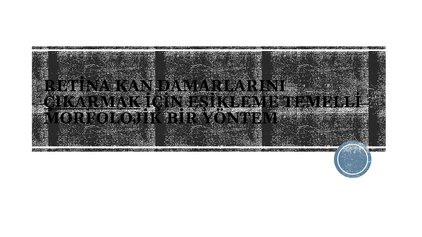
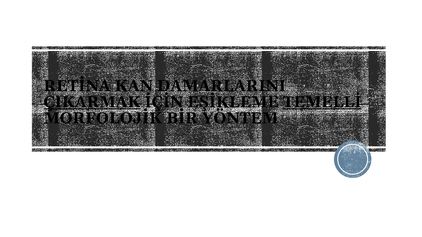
TEMELLİ underline: none -> present (322, 102)
